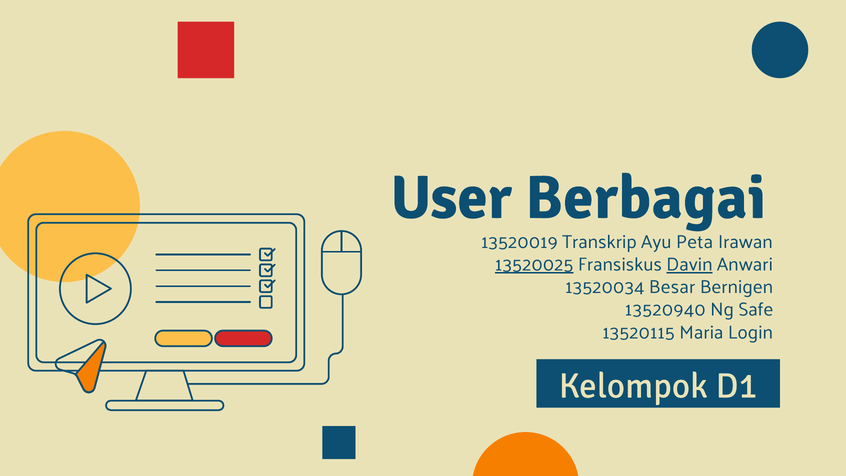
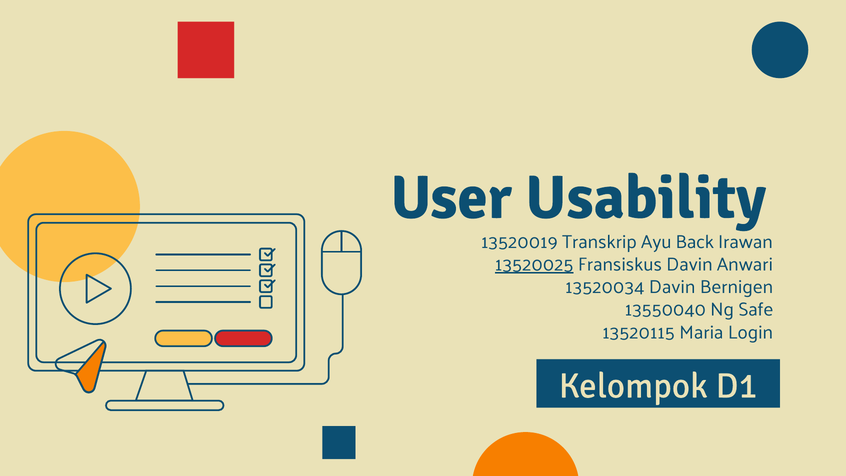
Berbagai: Berbagai -> Usability (646, 198)
Peta: Peta -> Back (695, 242)
Davin underline: present -> none (689, 265)
13520034 Besar: Besar -> Davin (672, 287)
13520940: 13520940 -> 13550040 (665, 310)
